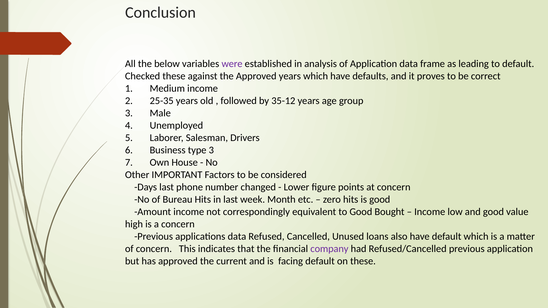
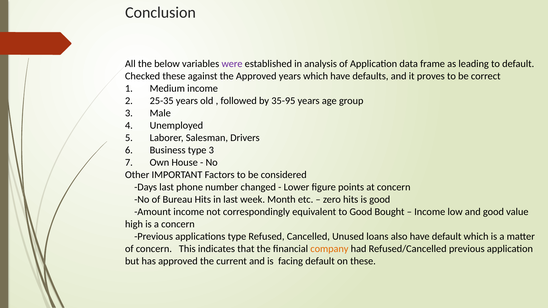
35-12: 35-12 -> 35-95 (283, 101)
applications data: data -> type (237, 237)
company colour: purple -> orange (329, 249)
